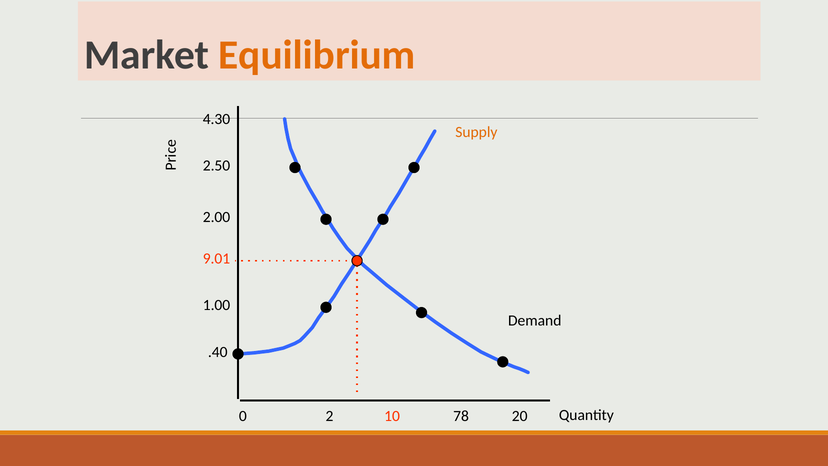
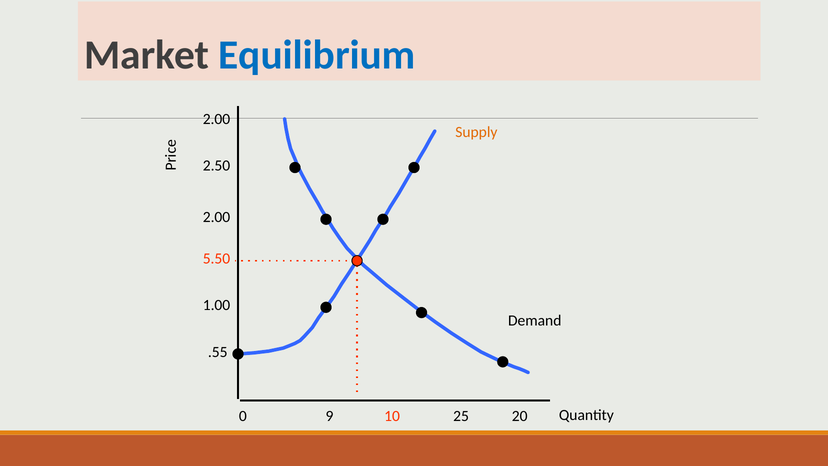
Equilibrium colour: orange -> blue (317, 55)
4.30: 4.30 -> 2.00 (216, 119)
9.01: 9.01 -> 5.50 (216, 259)
.40: .40 -> .55 (218, 352)
2: 2 -> 9 (329, 416)
78: 78 -> 25 (461, 416)
